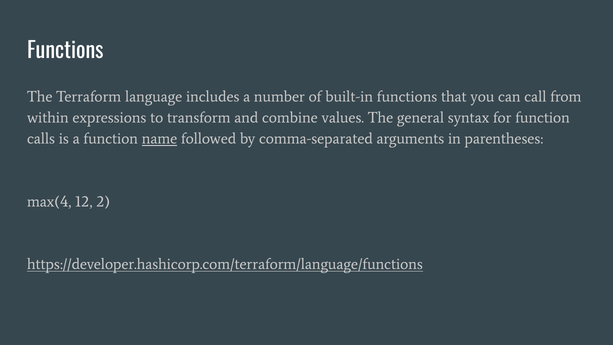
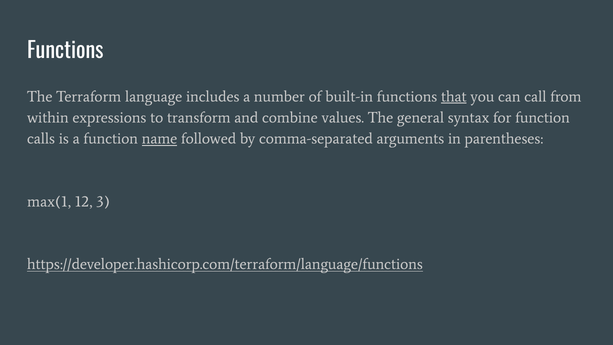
that underline: none -> present (454, 96)
max(4: max(4 -> max(1 (49, 201)
2: 2 -> 3 (103, 201)
